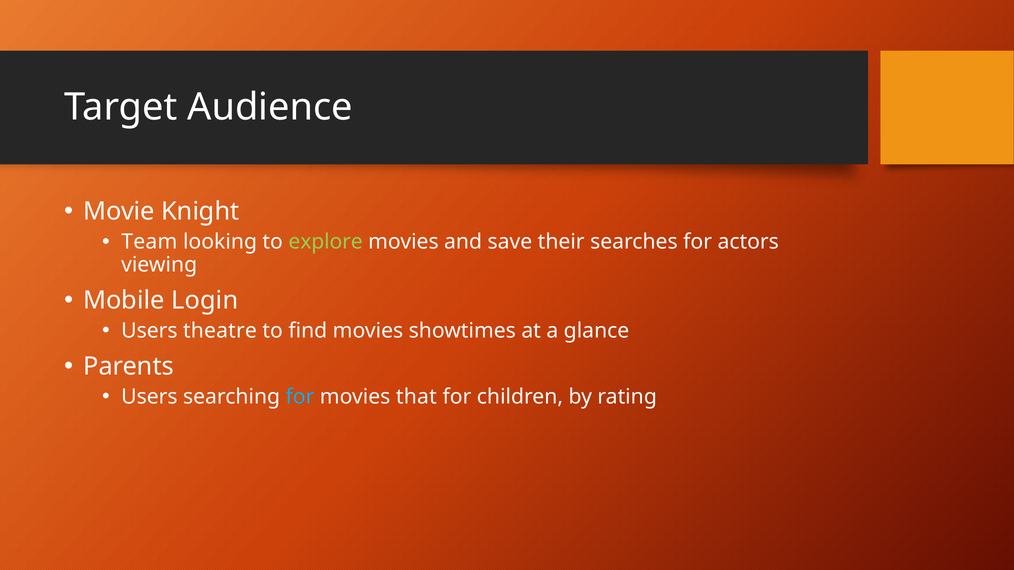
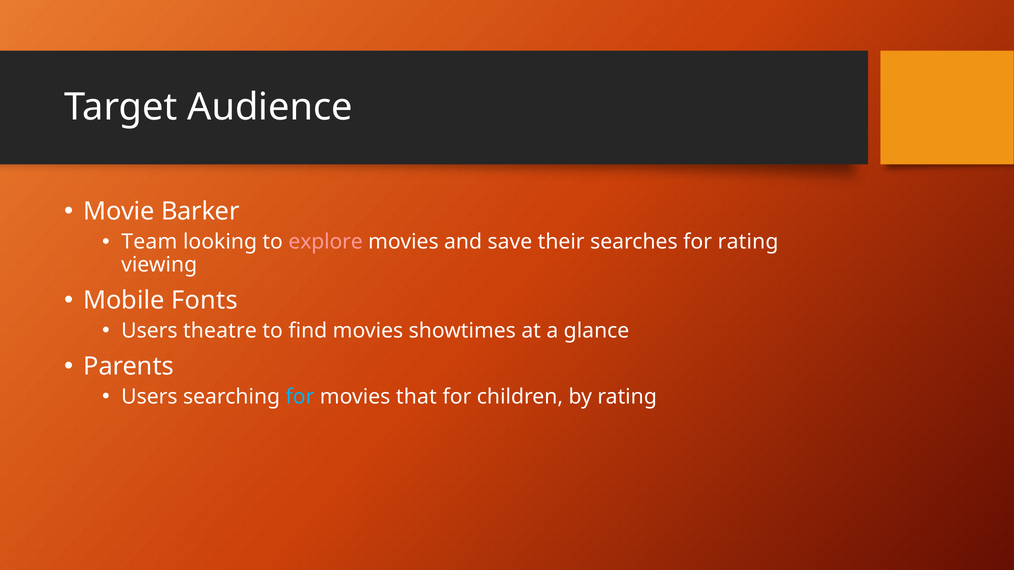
Knight: Knight -> Barker (200, 212)
explore colour: light green -> pink (326, 242)
for actors: actors -> rating (748, 242)
Login: Login -> Fonts (205, 301)
